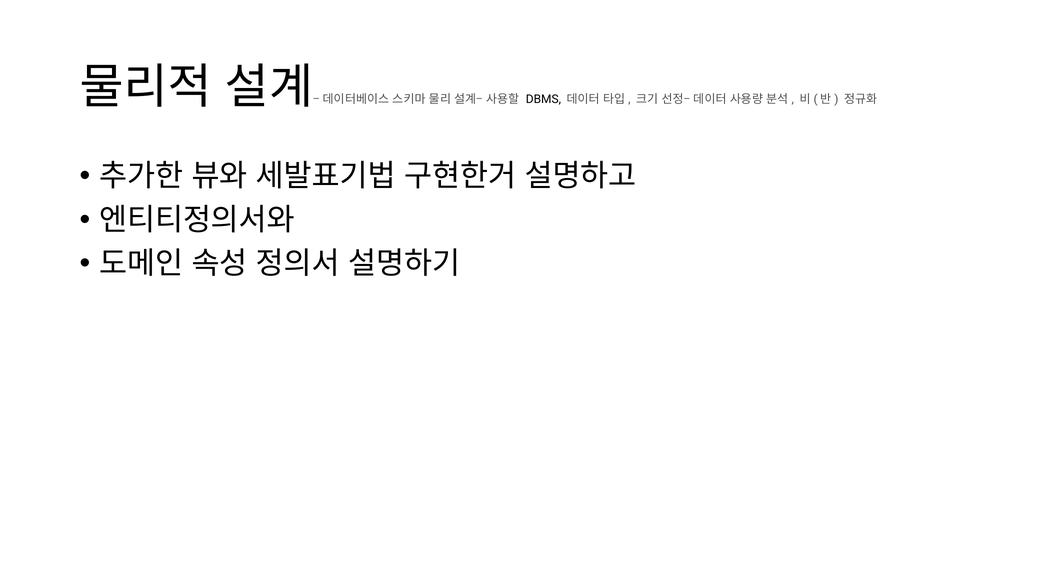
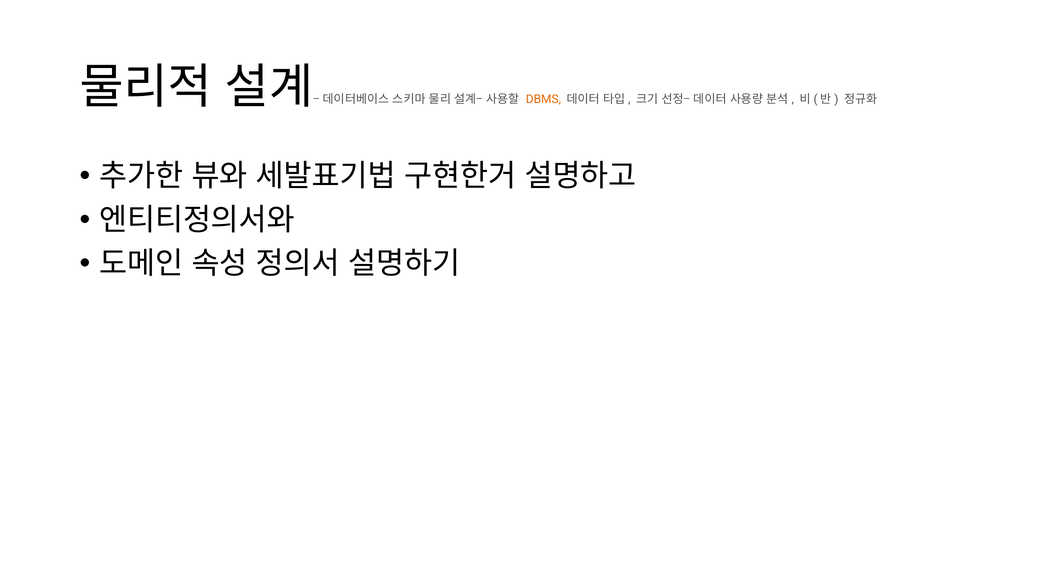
DBMS colour: black -> orange (543, 100)
